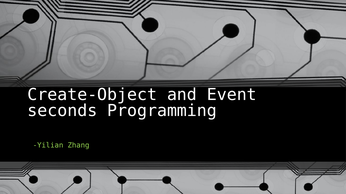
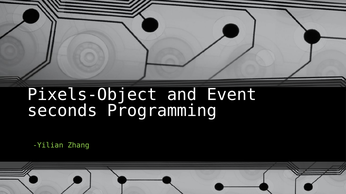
Create-Object: Create-Object -> Pixels-Object (92, 95)
